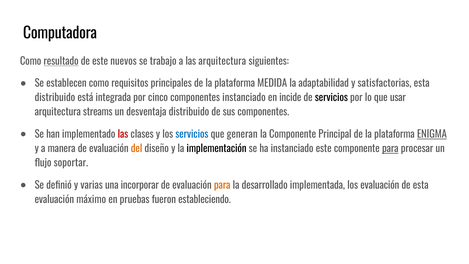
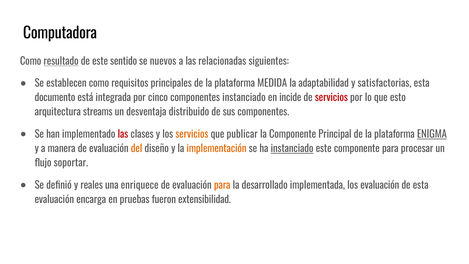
nuevos: nuevos -> sentido (124, 61)
trabajo: trabajo -> nuevos (163, 61)
las arquitectura: arquitectura -> relacionadas (222, 61)
distribuido: distribuido -> documento (55, 98)
servicios colour: black -> red (331, 98)
usar: usar -> esto (398, 98)
servicios colour: blue -> orange (192, 134)
generan: generan -> publicar (242, 134)
implementación colour: black -> orange (217, 149)
instanciado underline: none -> present (292, 149)
para underline: present -> none (390, 149)
varias: varias -> reales (92, 185)
incorporar: incorporar -> enriquece (140, 185)
máximo: máximo -> encarga (91, 200)
estableciendo: estableciendo -> extensibilidad (204, 200)
